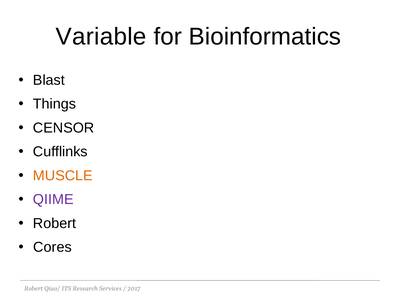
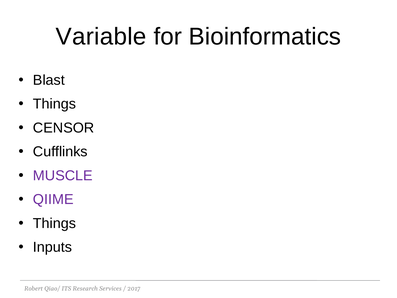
MUSCLE colour: orange -> purple (63, 175)
Robert: Robert -> Things (54, 223)
Cores: Cores -> Inputs (52, 247)
